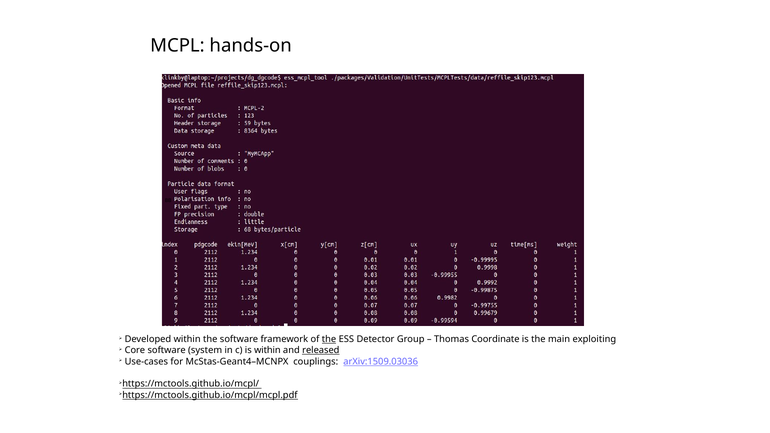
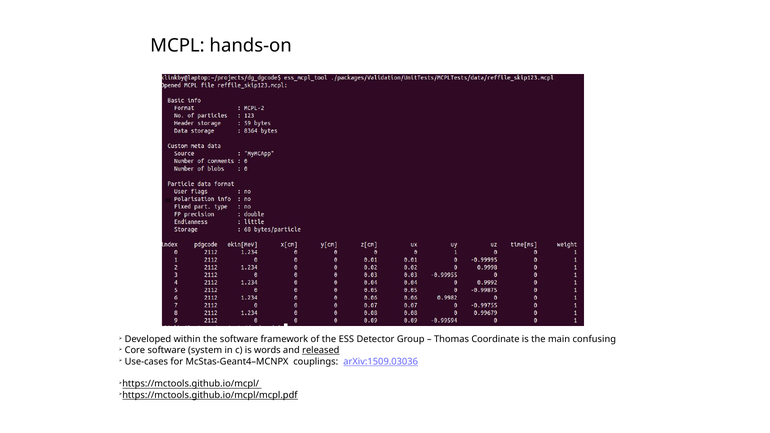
the underline: present -> none (329, 339)
exploiting: exploiting -> confusing (594, 339)
is within: within -> words (267, 350)
